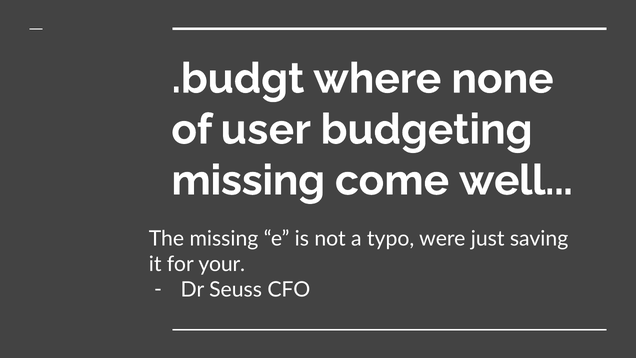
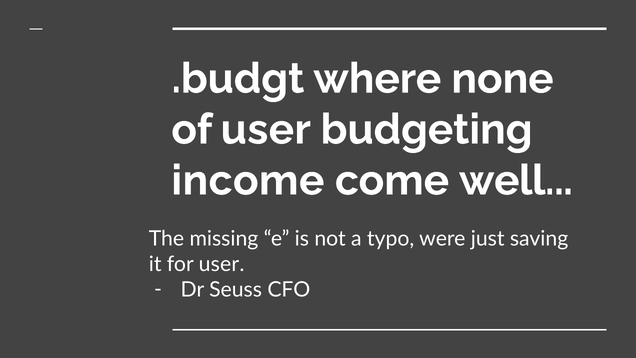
missing: missing -> income (248, 180)
for your: your -> user (222, 264)
